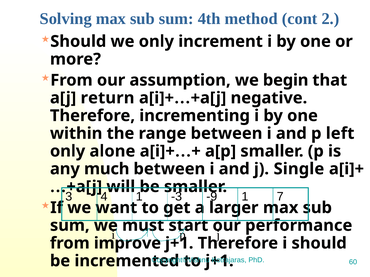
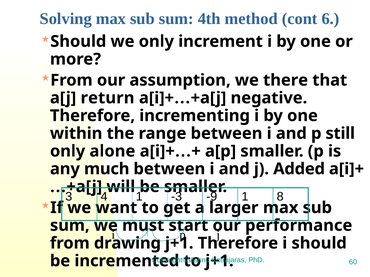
2: 2 -> 6 (330, 19)
begin: begin -> there (286, 80)
left: left -> still (340, 134)
Single: Single -> Added (299, 169)
7: 7 -> 8 (280, 197)
improve: improve -> drawing (127, 244)
